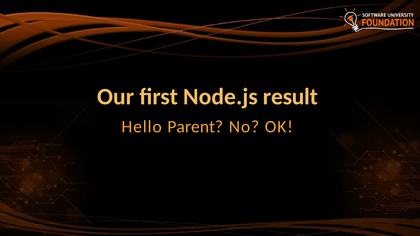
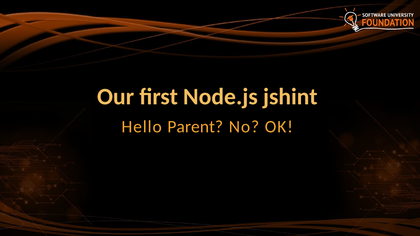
result: result -> jshint (290, 97)
